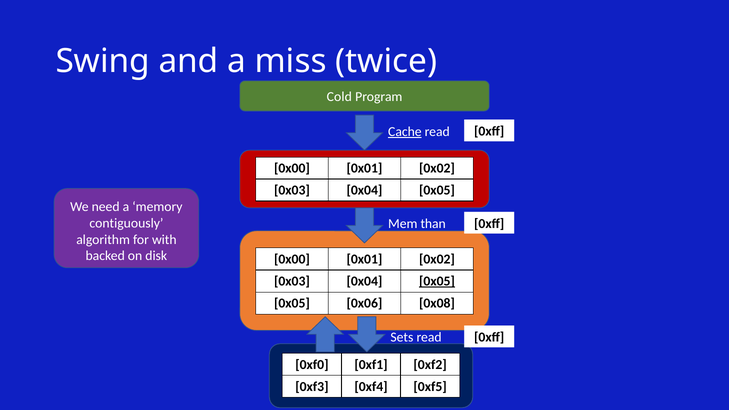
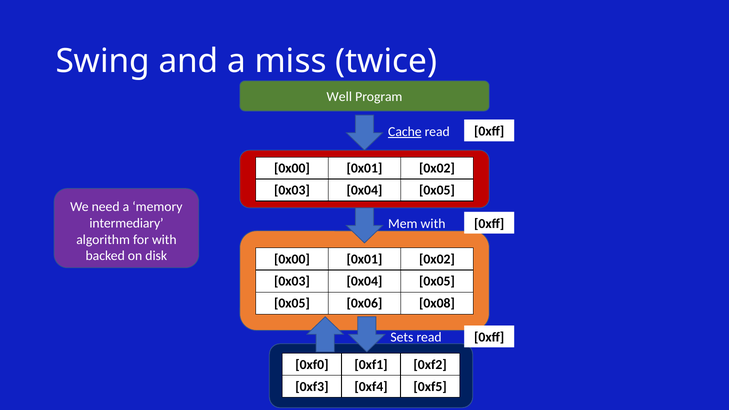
Cold: Cold -> Well (339, 97)
contiguously: contiguously -> intermediary (126, 223)
Mem than: than -> with (433, 224)
0x05 underline: present -> none (437, 281)
